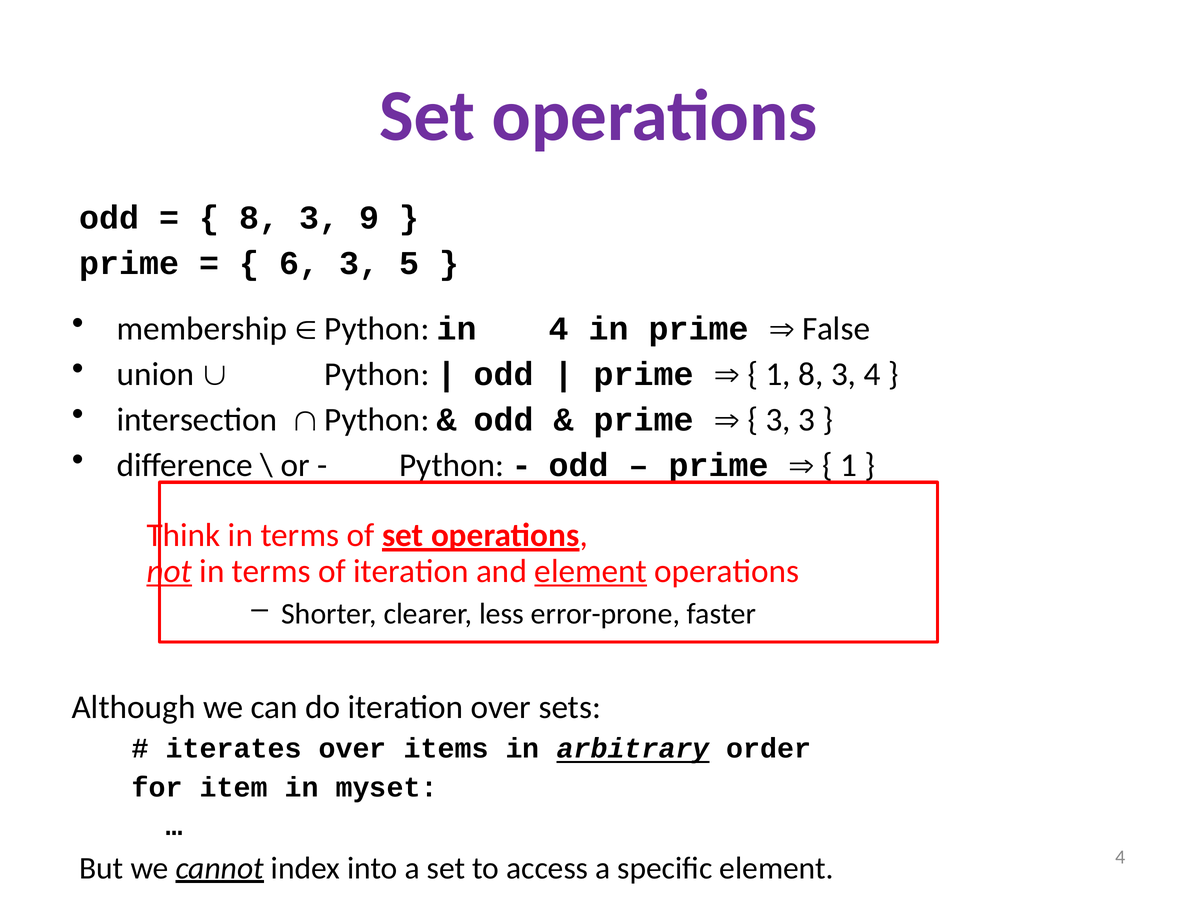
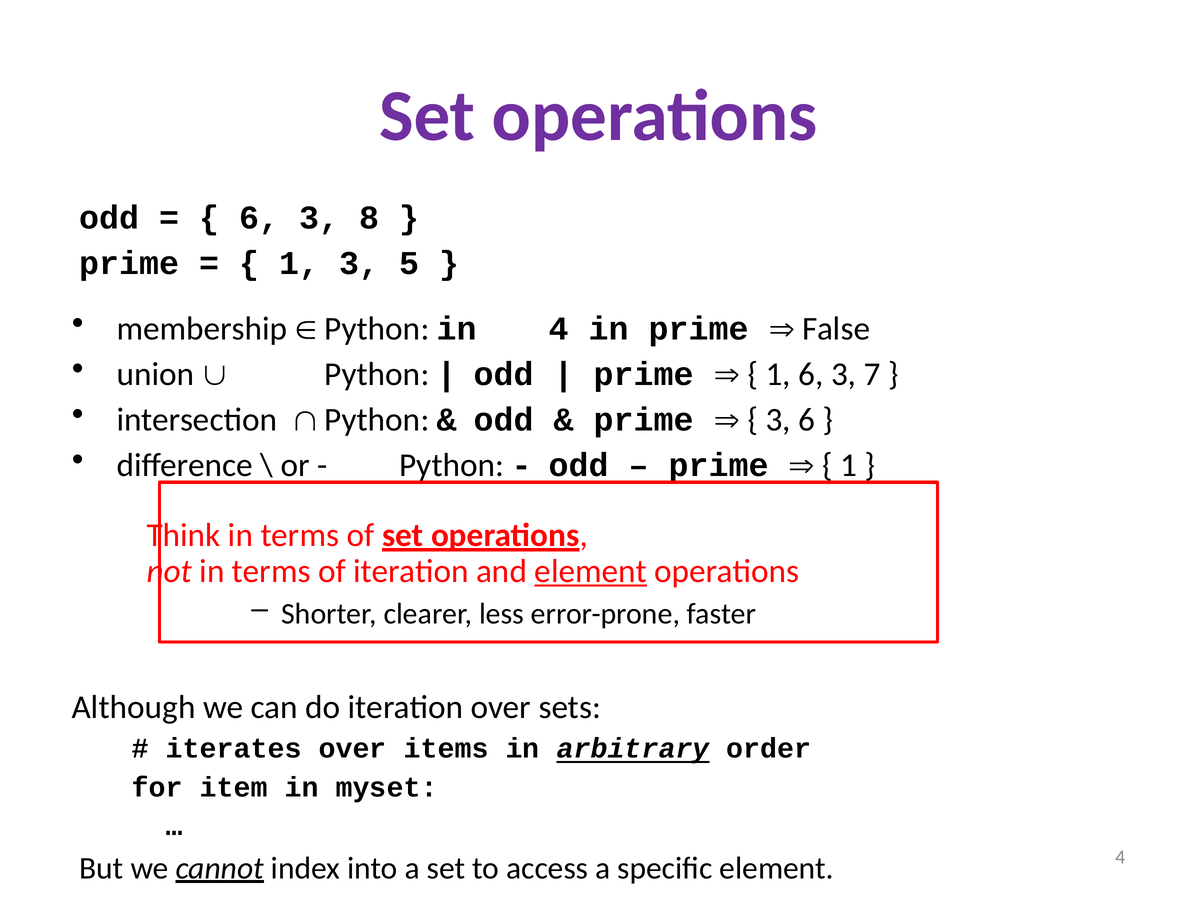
8: 8 -> 6 (259, 218)
9: 9 -> 8 (369, 218)
6: 6 -> 1 (299, 263)
1 8: 8 -> 6 (811, 374)
3 4: 4 -> 7 (872, 374)
3 3: 3 -> 6 (807, 420)
not underline: present -> none (169, 571)
